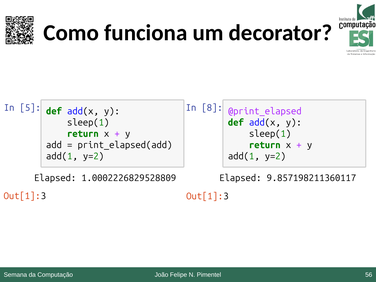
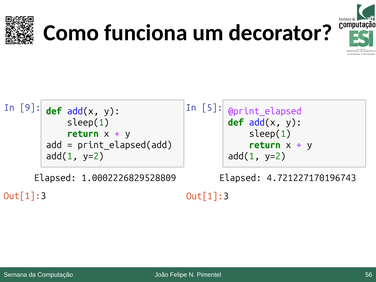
5: 5 -> 9 (30, 108)
8: 8 -> 5 (212, 108)
9.857198211360117: 9.857198211360117 -> 4.721227170196743 (311, 178)
